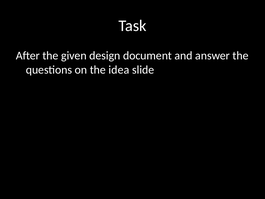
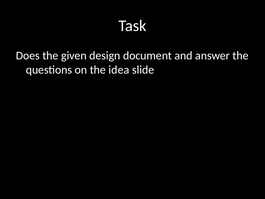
After: After -> Does (28, 56)
